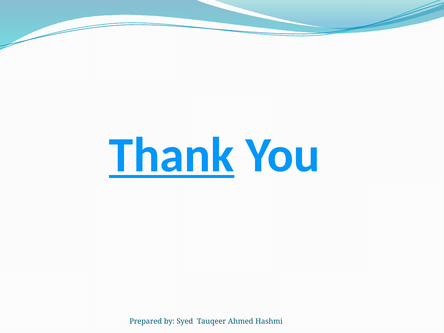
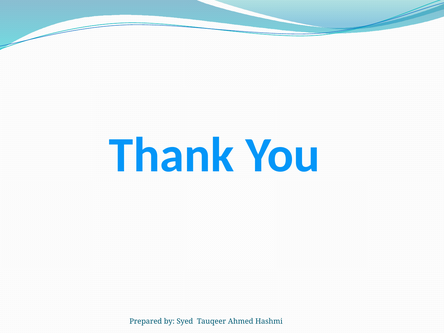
Thank underline: present -> none (172, 155)
